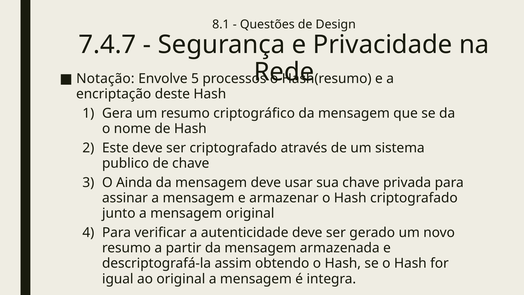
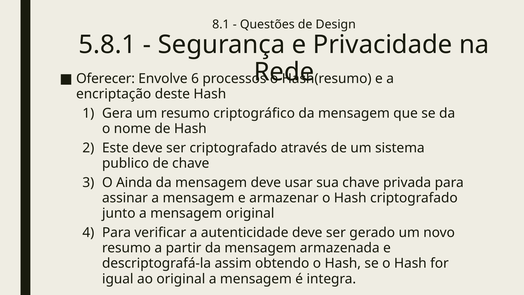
7.4.7: 7.4.7 -> 5.8.1 (107, 45)
Notação: Notação -> Oferecer (106, 79)
5: 5 -> 6 (195, 79)
